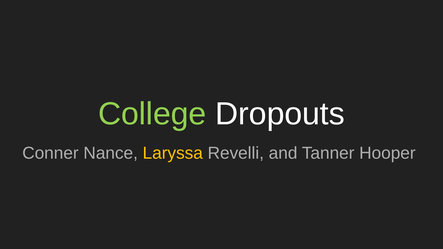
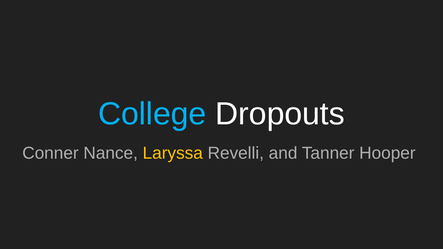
College colour: light green -> light blue (152, 114)
